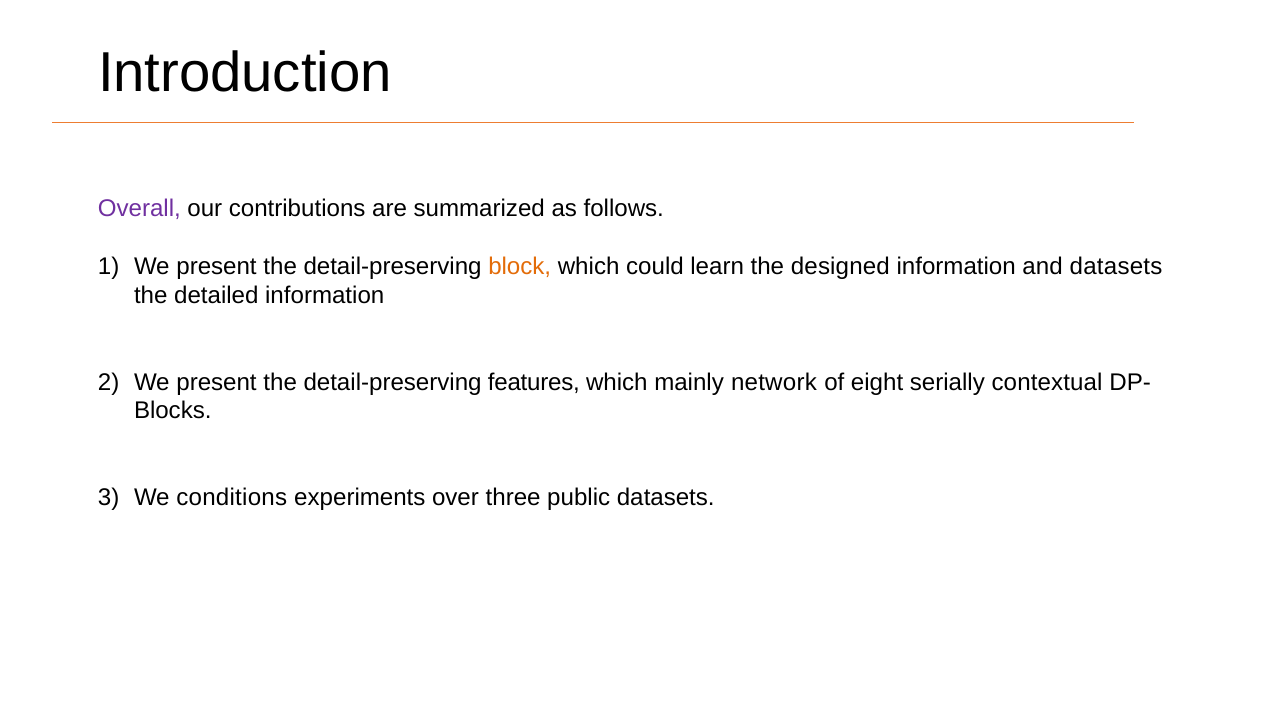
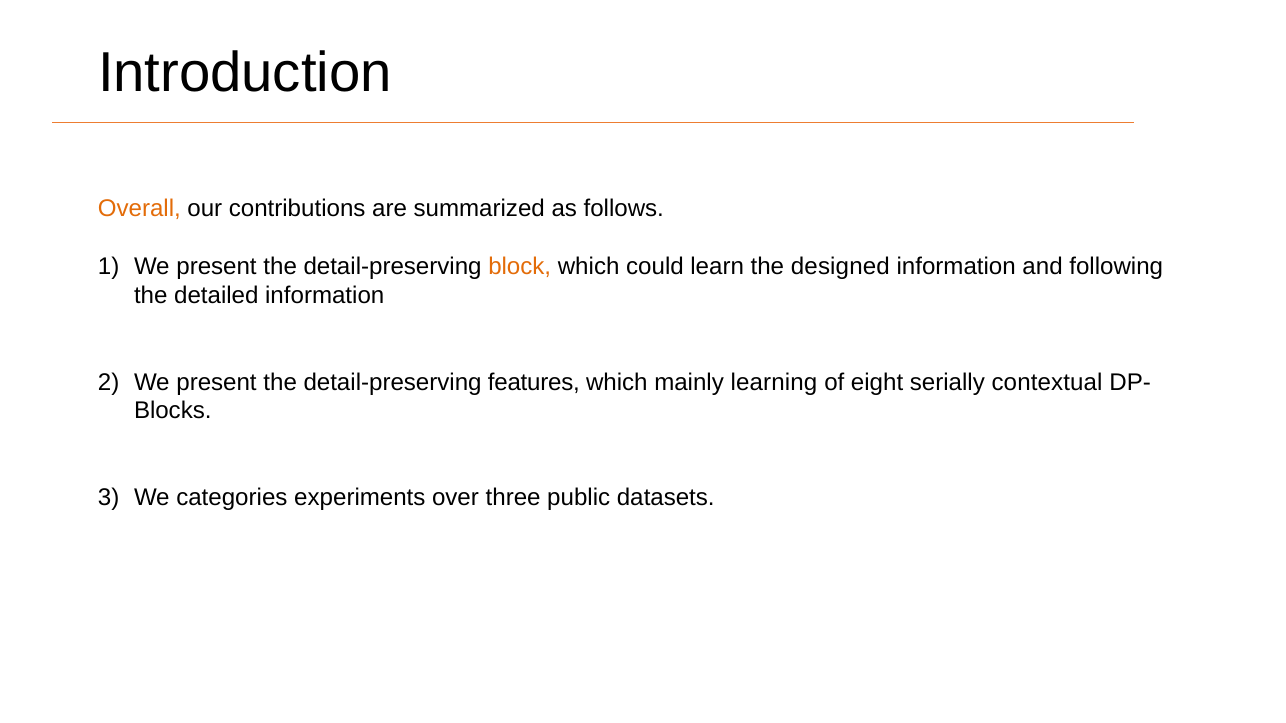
Overall colour: purple -> orange (139, 209)
and datasets: datasets -> following (1116, 267)
network: network -> learning (774, 382)
conditions: conditions -> categories (232, 498)
